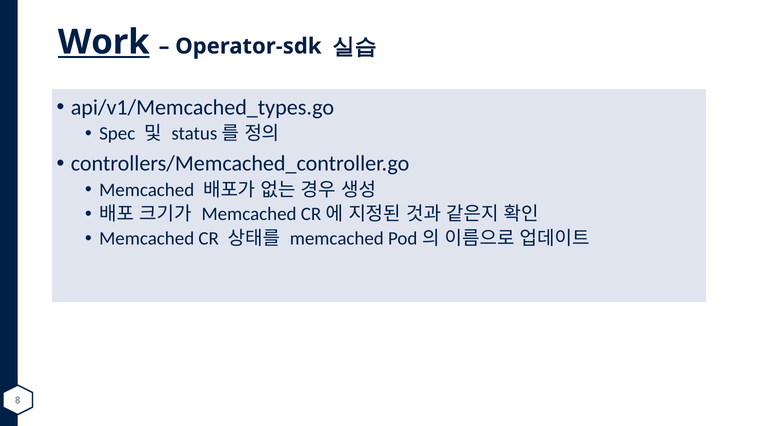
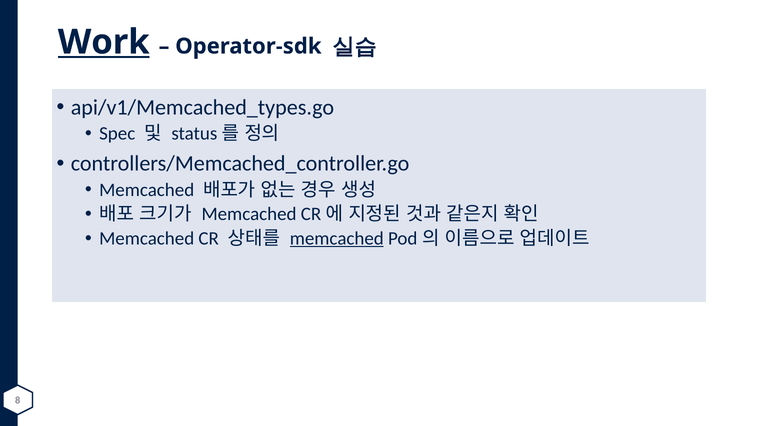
memcached underline: none -> present (337, 239)
